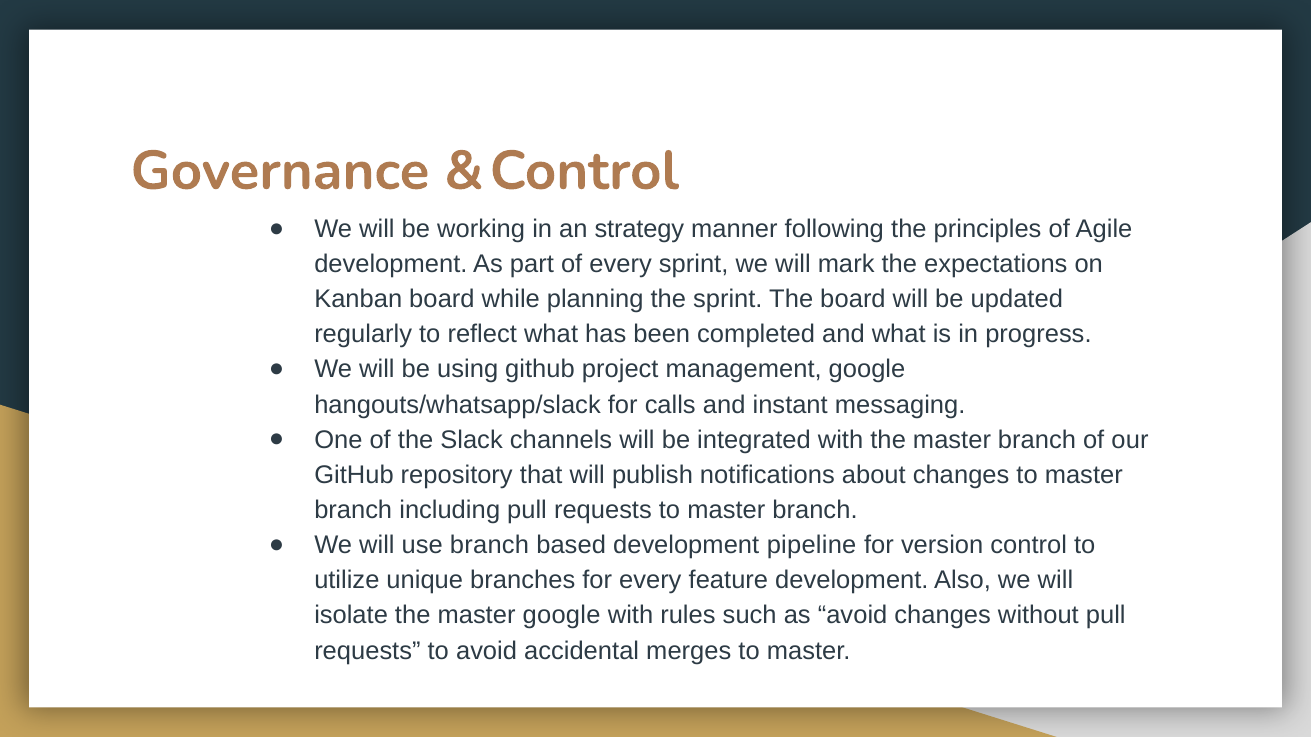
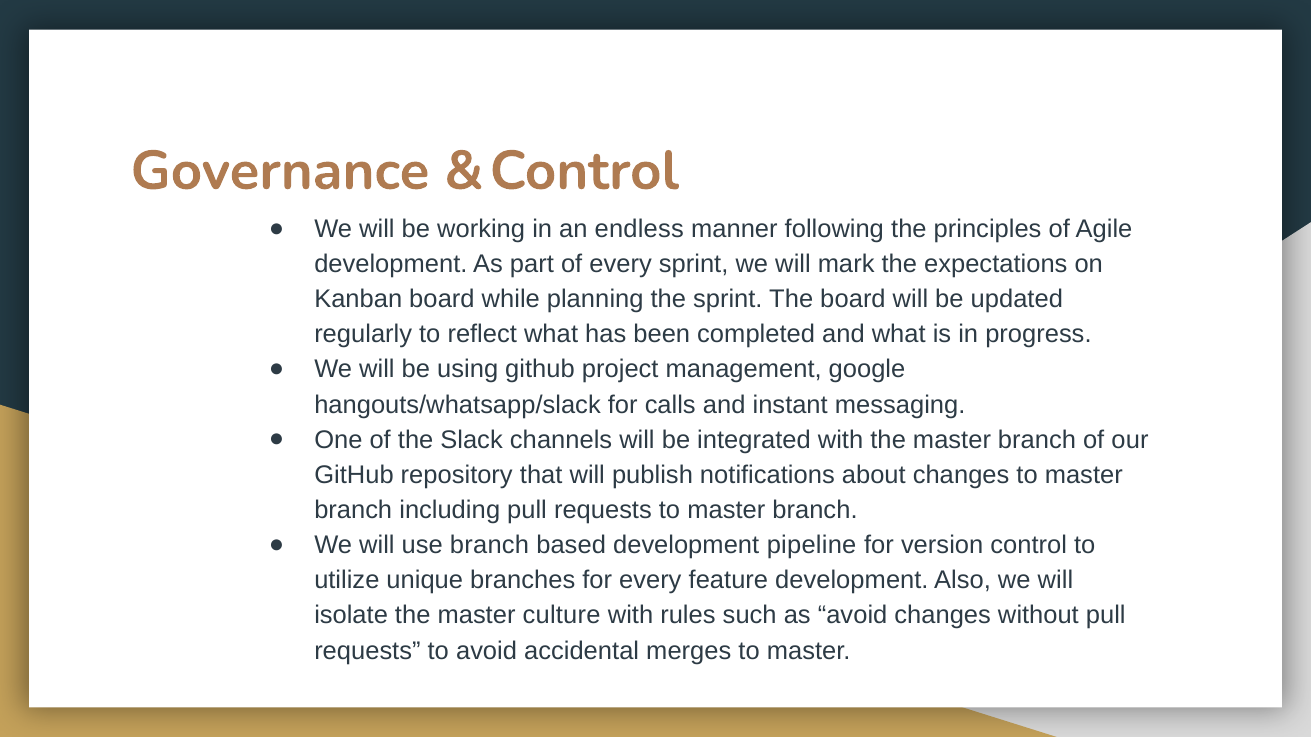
strategy: strategy -> endless (639, 229)
master google: google -> culture (562, 616)
